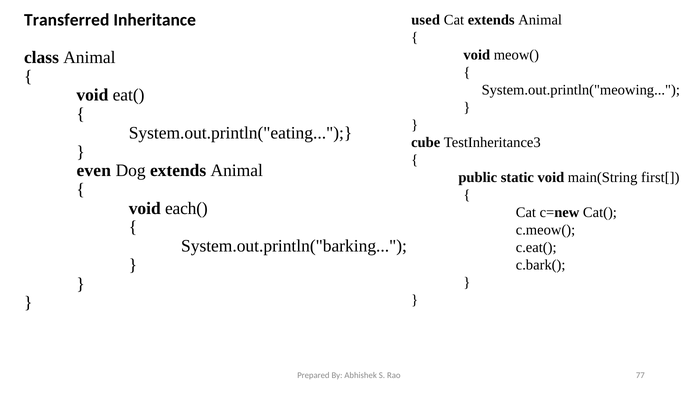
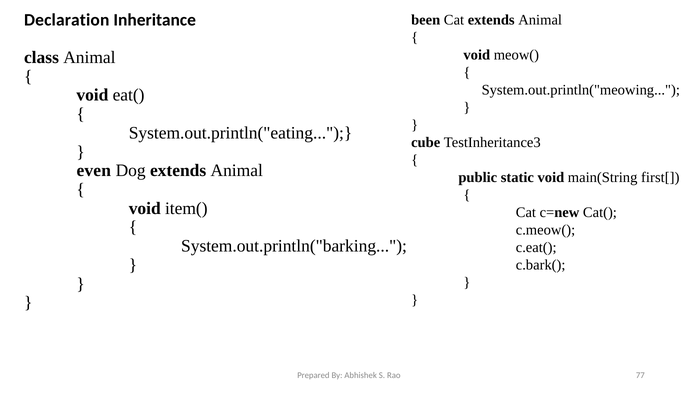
Transferred: Transferred -> Declaration (67, 20)
used: used -> been (426, 20)
each(: each( -> item( (186, 208)
